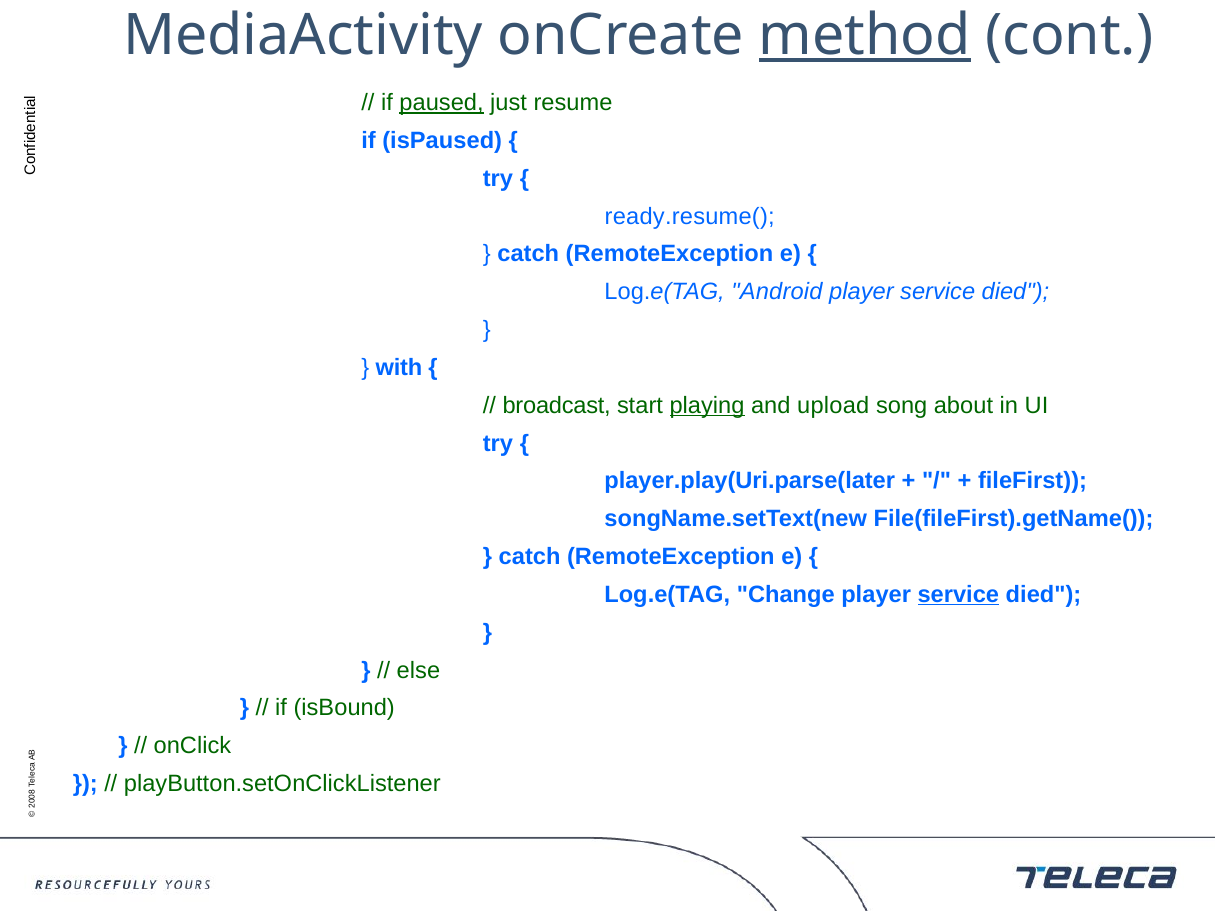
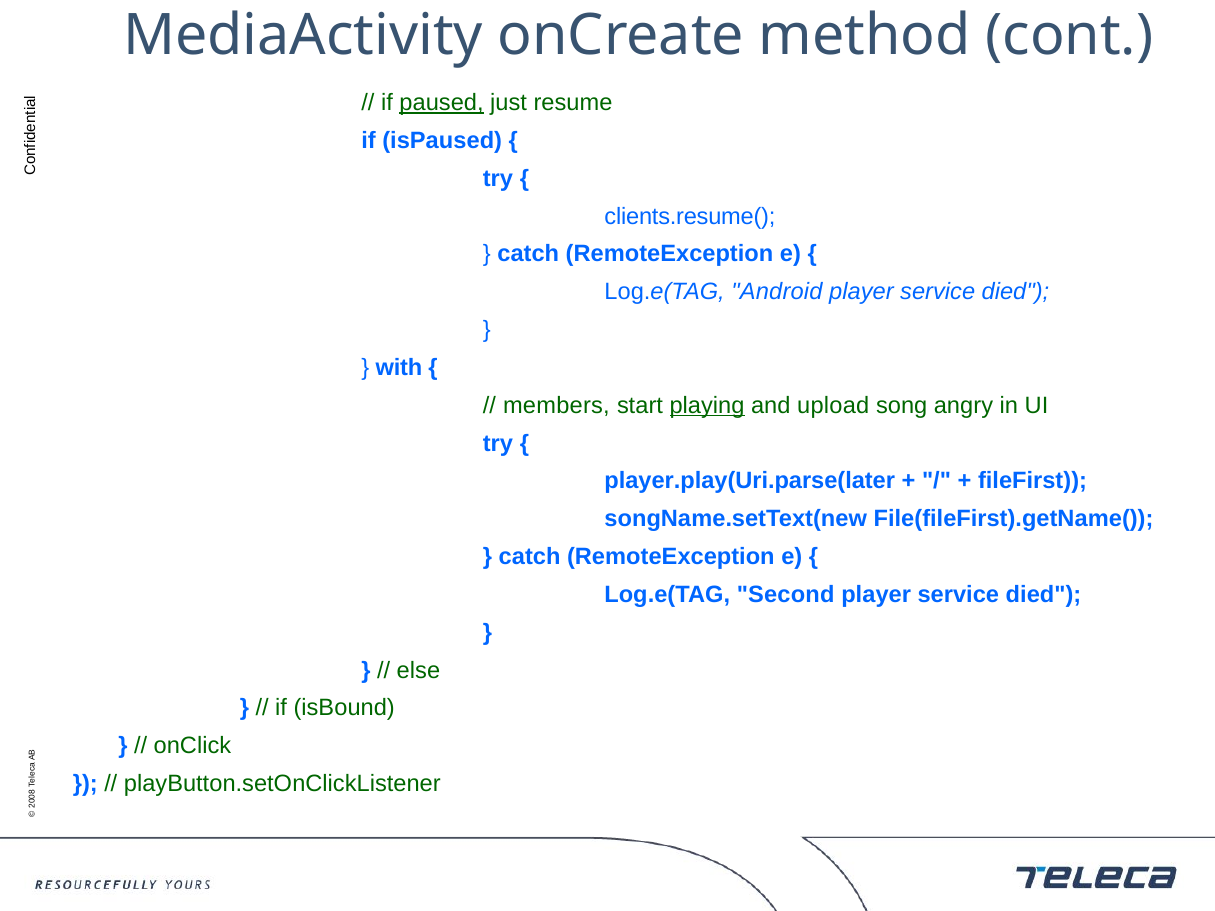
method underline: present -> none (865, 36)
ready.resume(: ready.resume( -> clients.resume( (690, 216)
broadcast: broadcast -> members (556, 406)
about: about -> angry (963, 406)
Change: Change -> Second (786, 595)
service underline: present -> none (958, 595)
